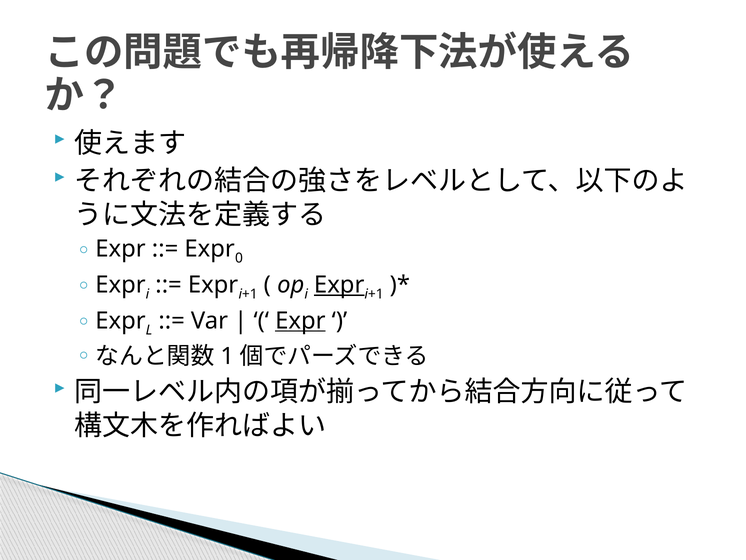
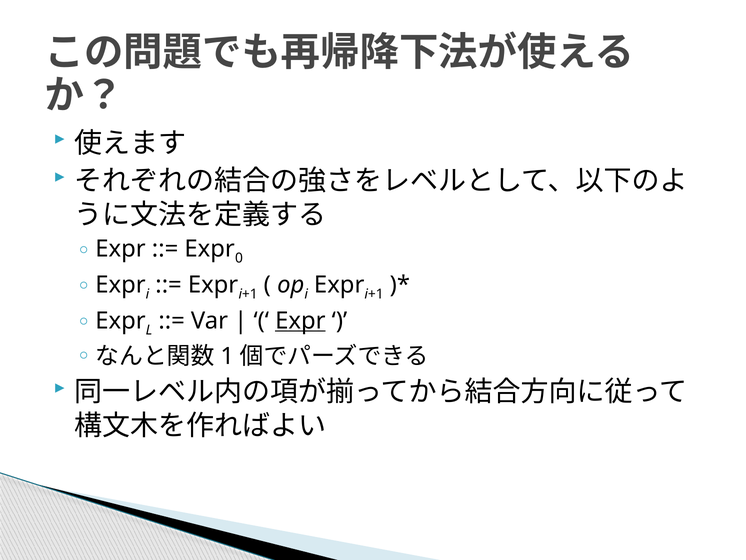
Expr underline: present -> none (339, 285)
